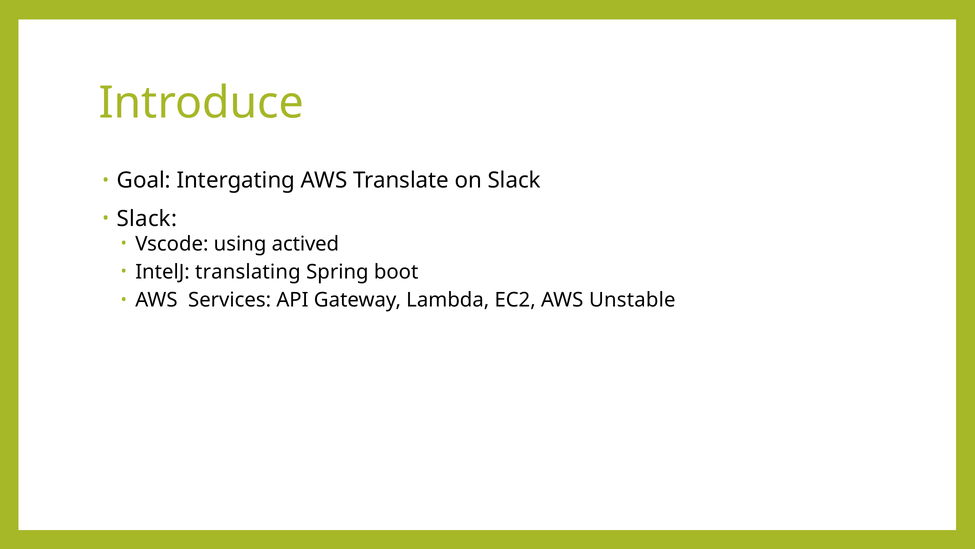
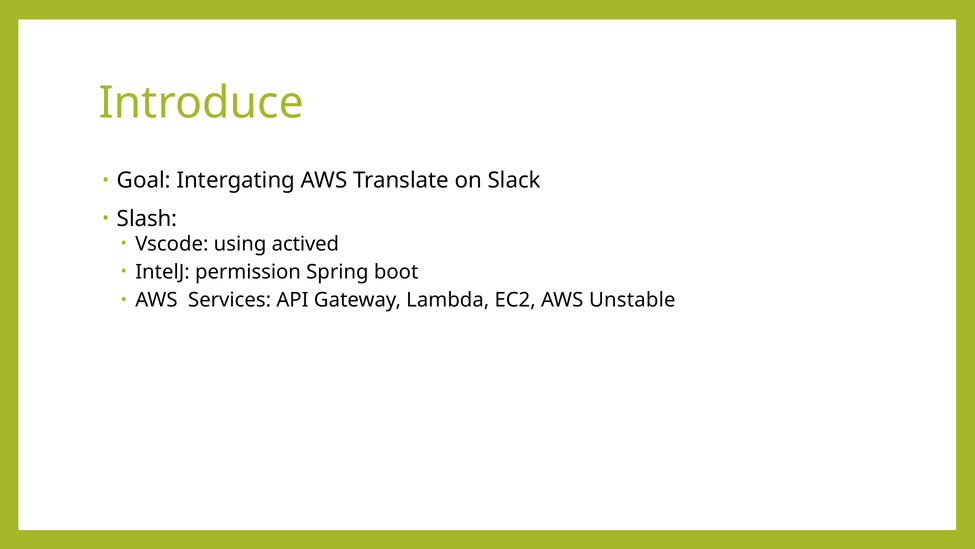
Slack: Slack -> Slash (147, 218)
translating: translating -> permission (248, 272)
